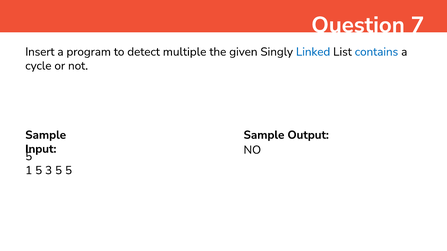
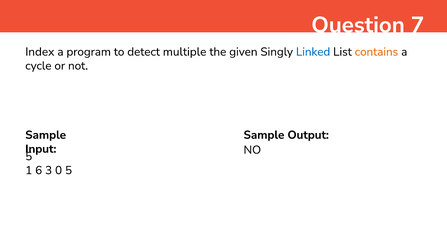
Insert: Insert -> Index (40, 52)
contains colour: blue -> orange (376, 52)
1 5: 5 -> 6 (39, 171)
3 5: 5 -> 0 (59, 171)
